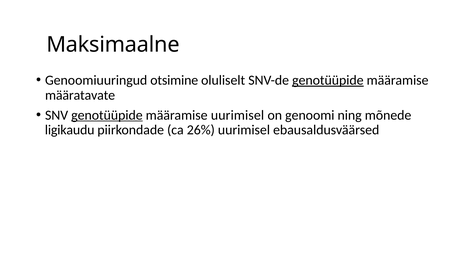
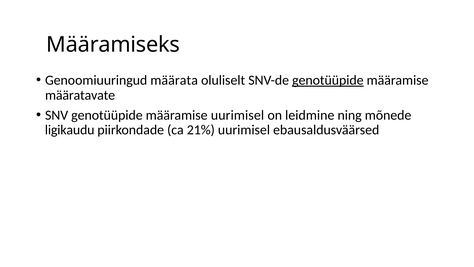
Maksimaalne: Maksimaalne -> Määramiseks (113, 45)
otsimine: otsimine -> määrata (174, 80)
genotüüpide underline: present -> none (107, 115)
genoomi: genoomi -> leidmine (310, 115)
26%: 26% -> 21% (201, 130)
